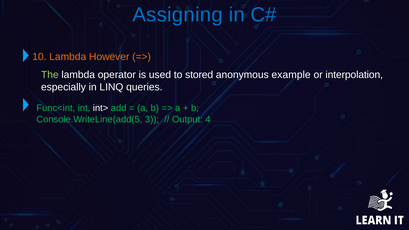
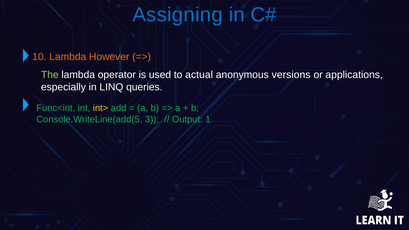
stored: stored -> actual (199, 75)
example: example -> versions (291, 75)
interpolation: interpolation -> applications (354, 75)
int> colour: white -> yellow (101, 108)
4: 4 -> 1 (208, 119)
